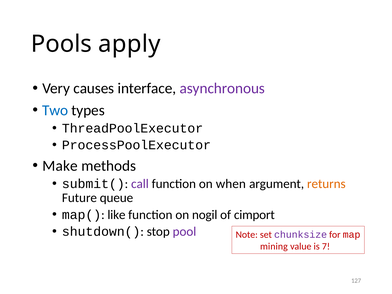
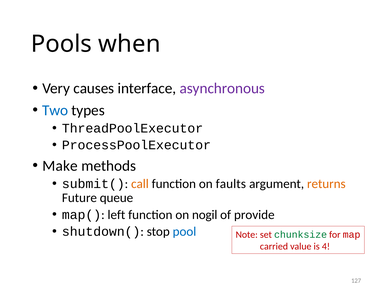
apply: apply -> when (129, 44)
call colour: purple -> orange (140, 184)
when: when -> faults (231, 184)
like: like -> left (116, 215)
cimport: cimport -> provide (254, 215)
pool colour: purple -> blue (184, 232)
chunksize colour: purple -> green (301, 235)
mining: mining -> carried (274, 246)
7: 7 -> 4 (326, 246)
